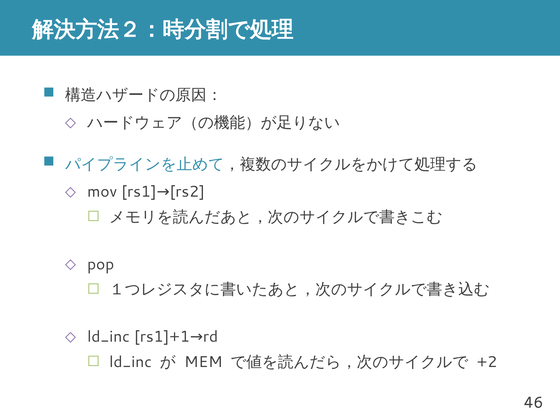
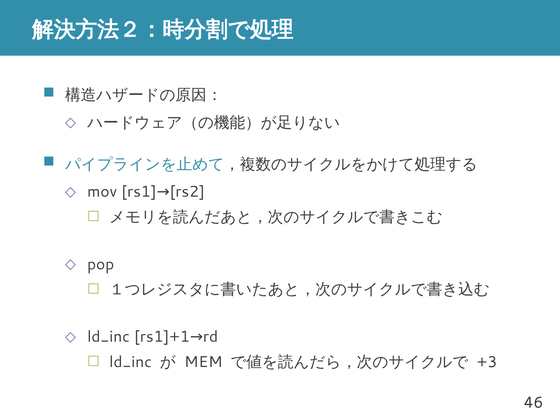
+2: +2 -> +3 (487, 362)
